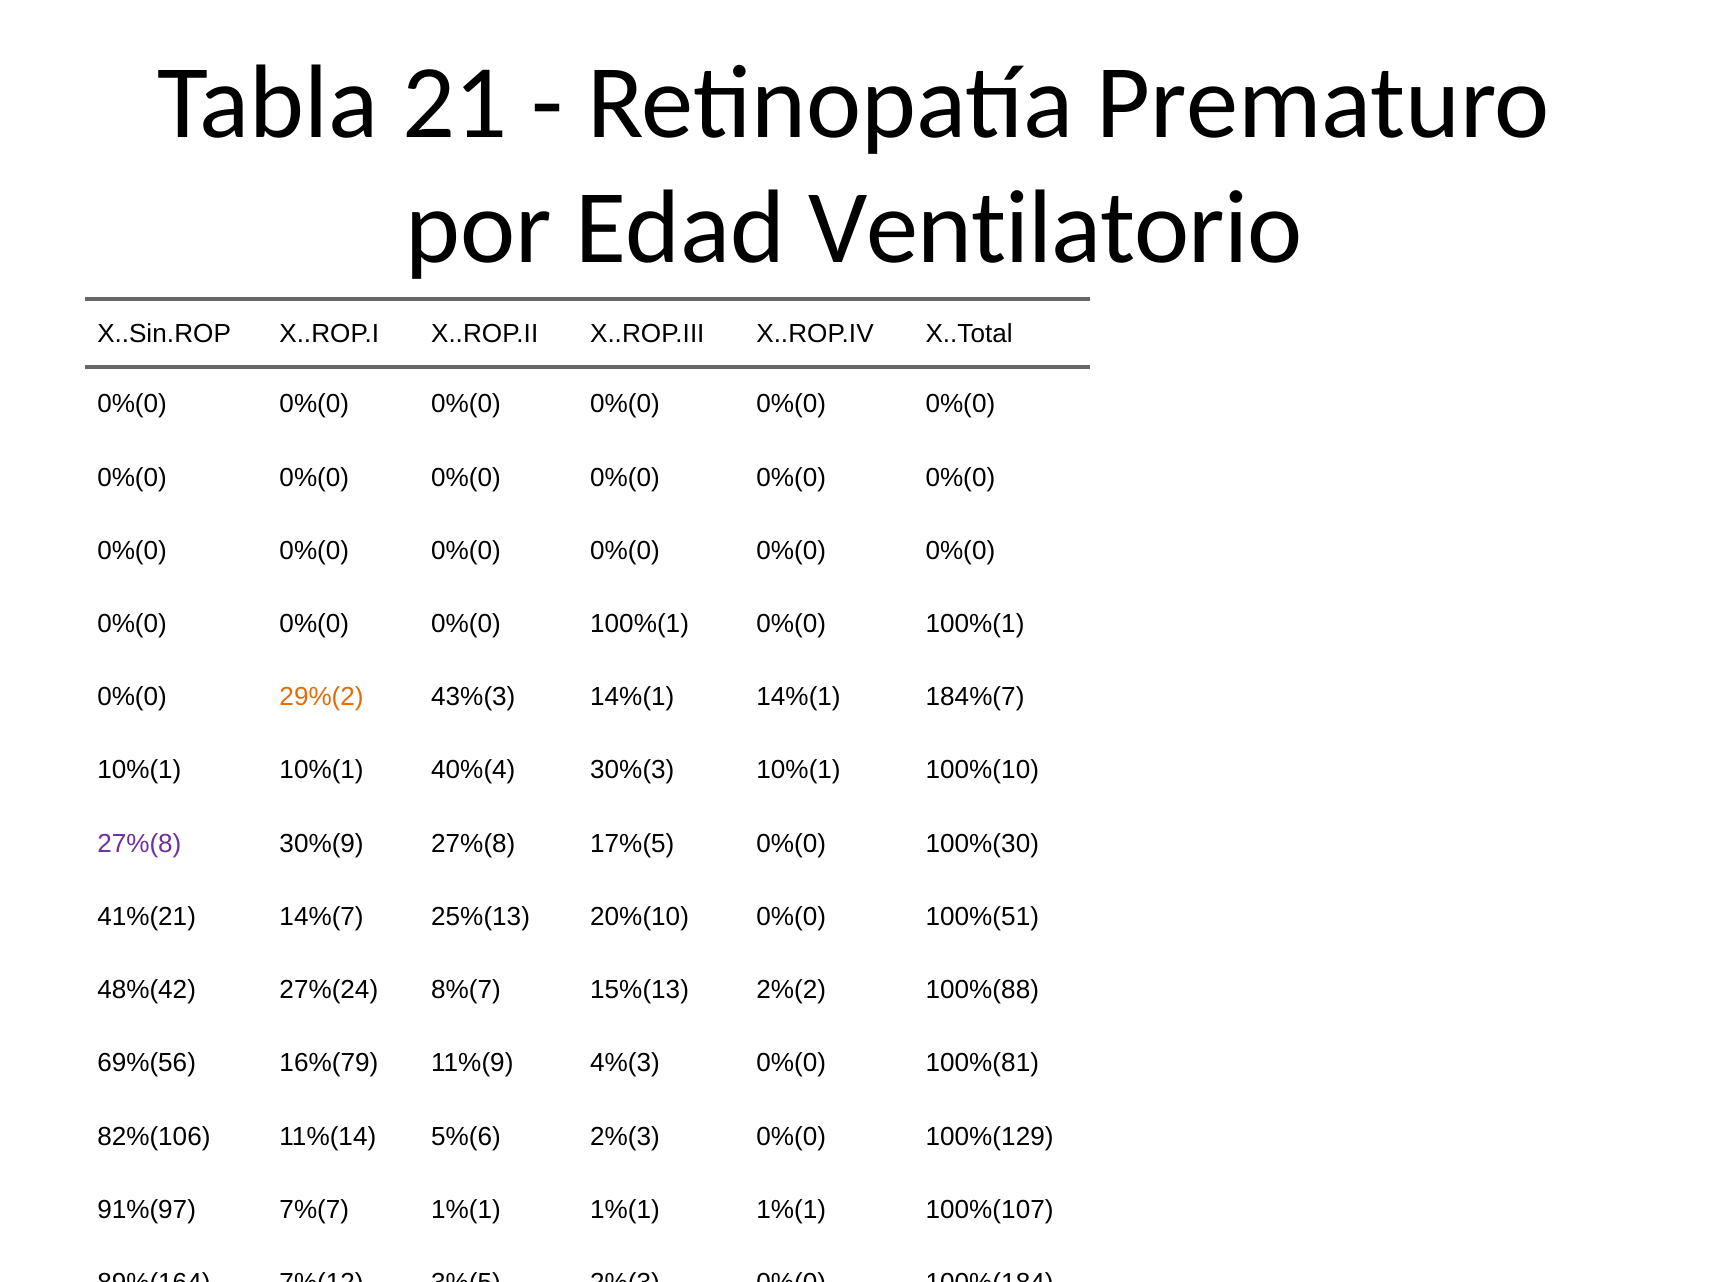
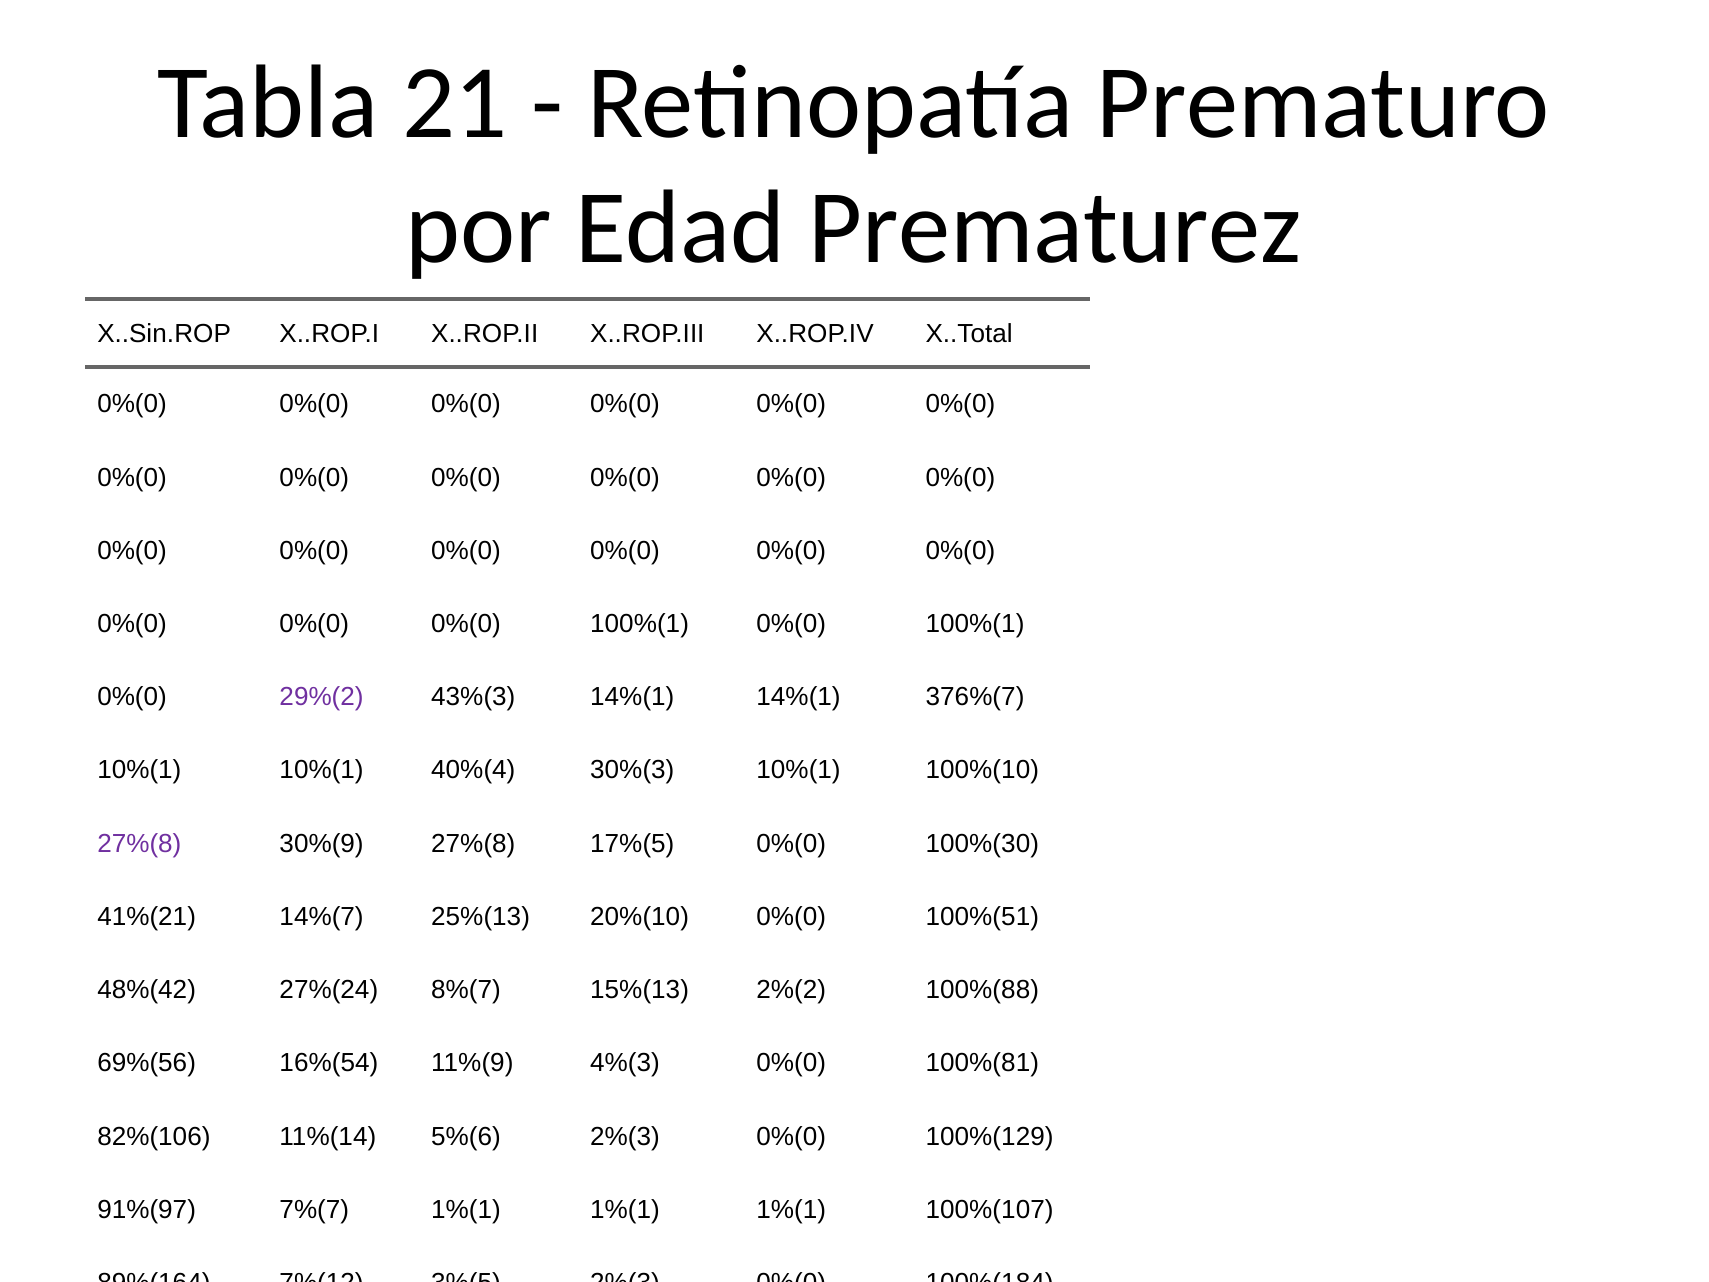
Ventilatorio: Ventilatorio -> Prematurez (1055, 228)
29%(2 colour: orange -> purple (322, 697)
184%(7: 184%(7 -> 376%(7 (975, 697)
16%(79: 16%(79 -> 16%(54 (329, 1063)
